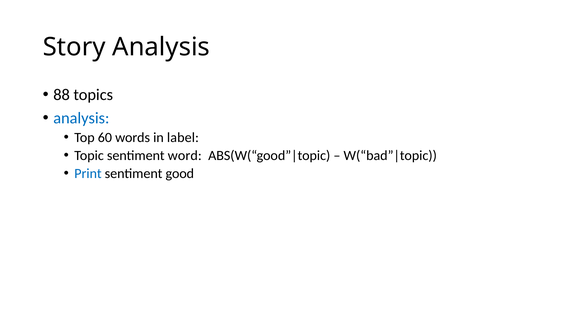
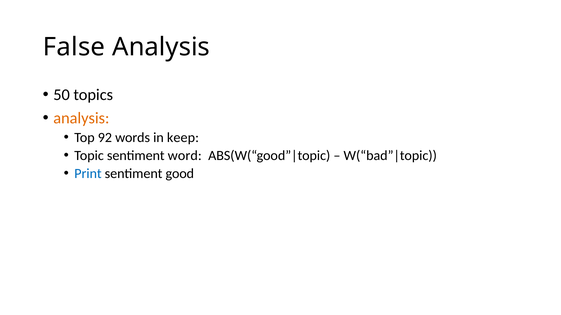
Story: Story -> False (74, 47)
88: 88 -> 50 (62, 95)
analysis colour: blue -> orange (81, 118)
60: 60 -> 92 (105, 138)
label: label -> keep (183, 138)
